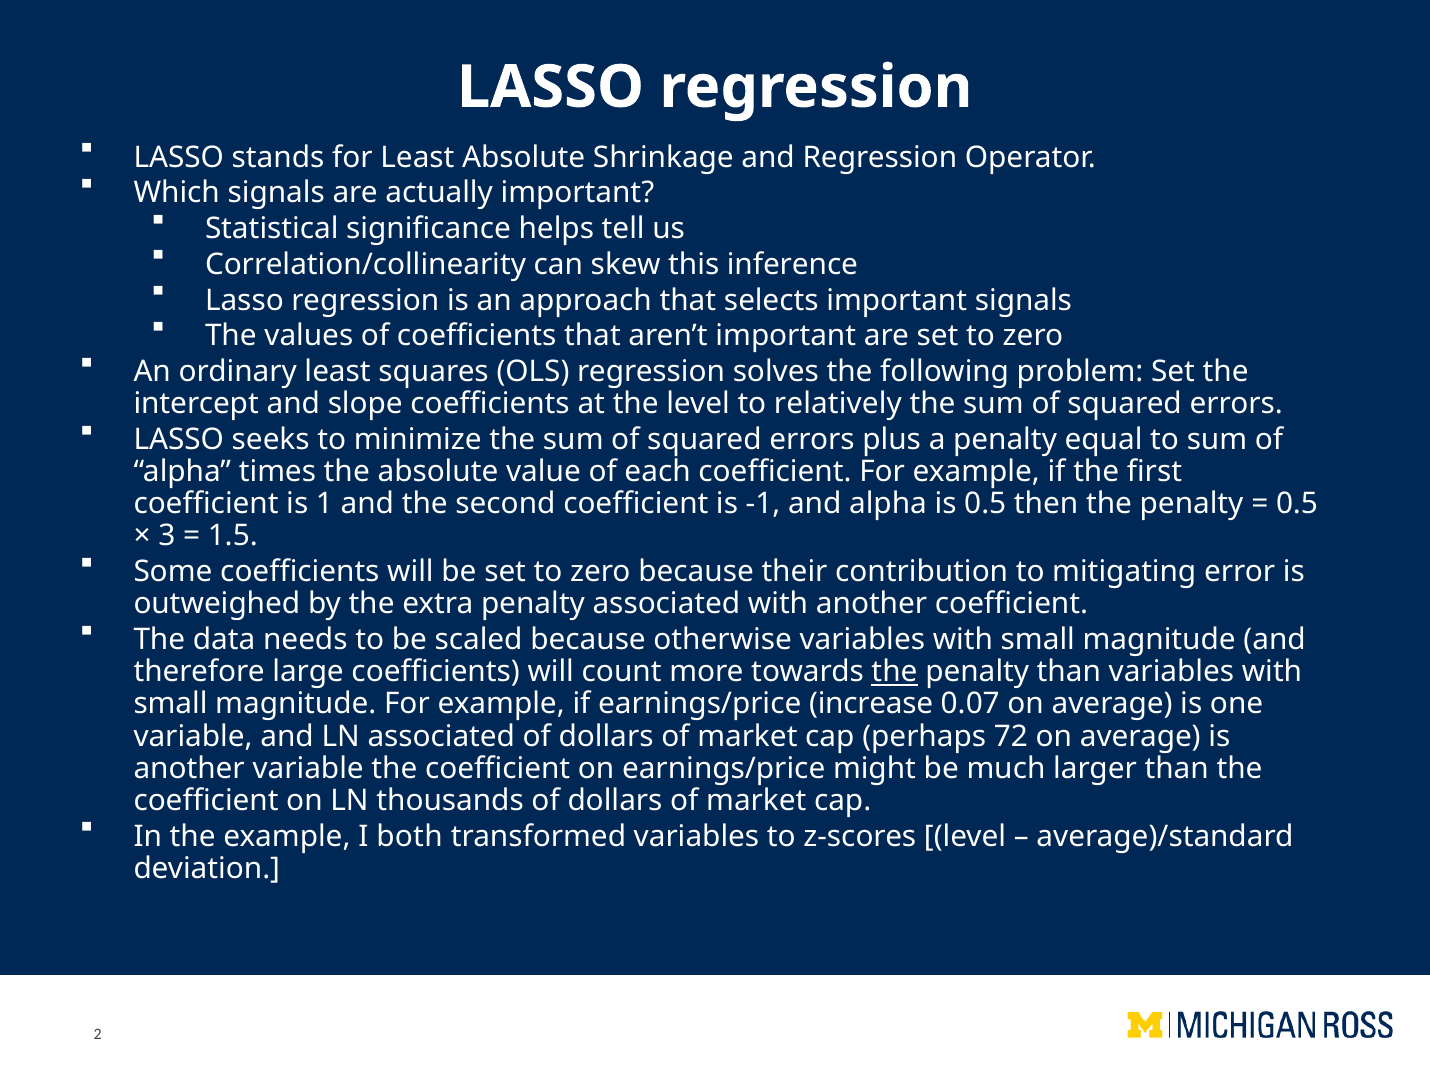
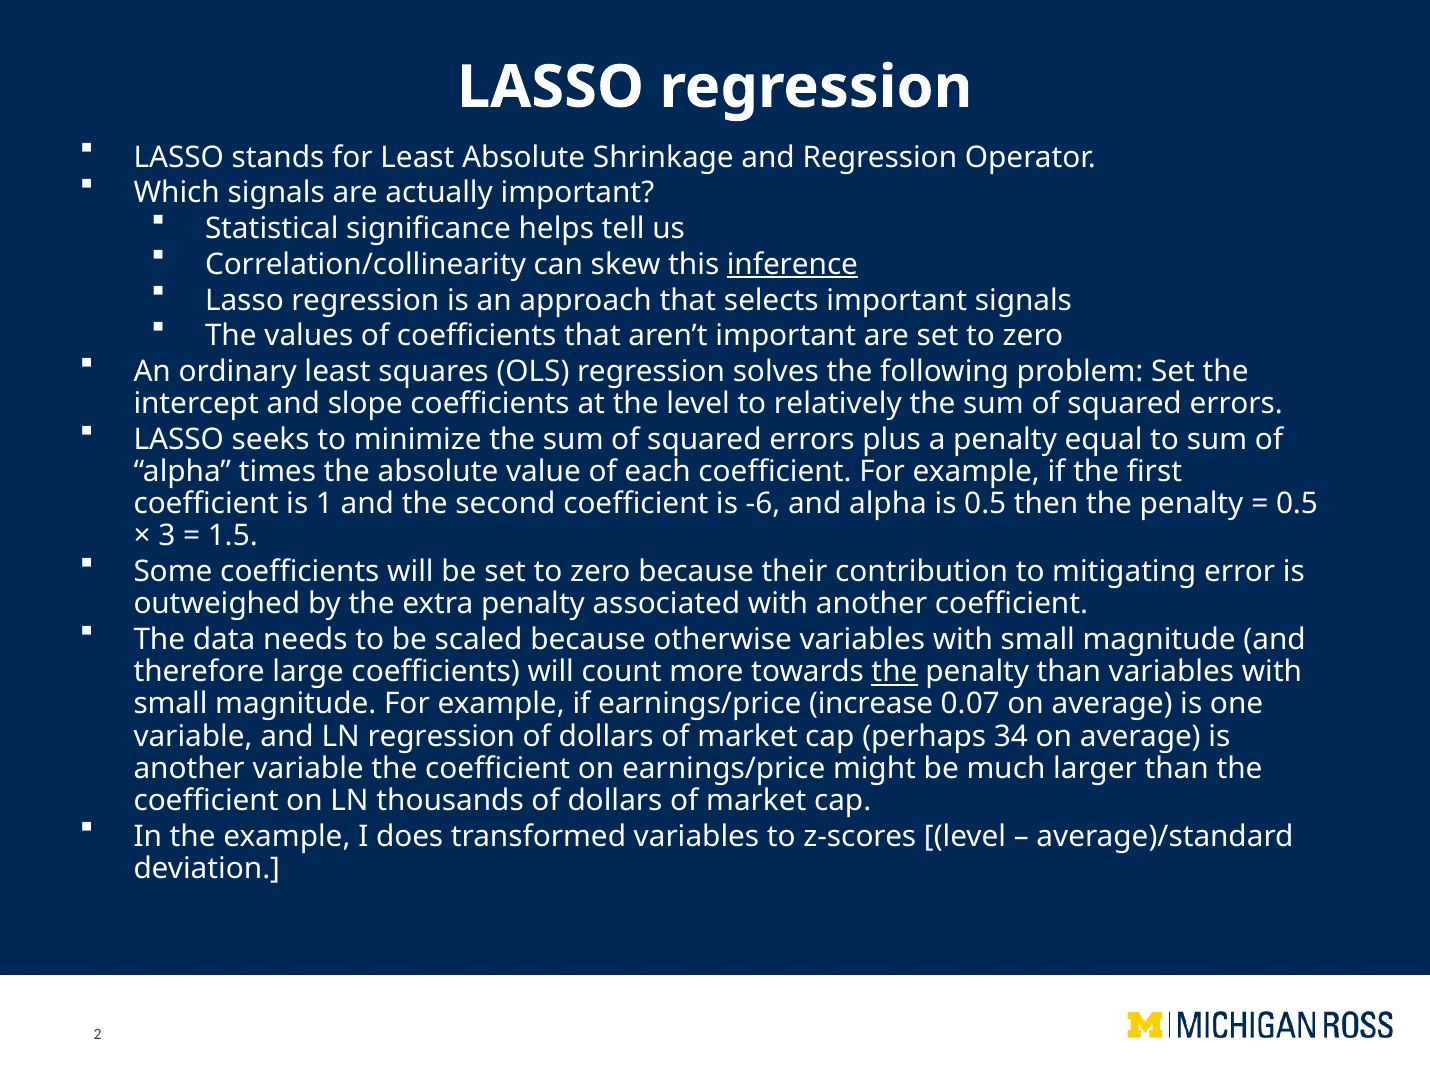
inference underline: none -> present (792, 265)
-1: -1 -> -6 (763, 504)
LN associated: associated -> regression (441, 737)
72: 72 -> 34 (1011, 737)
both: both -> does (410, 837)
